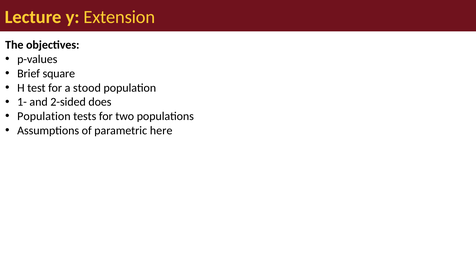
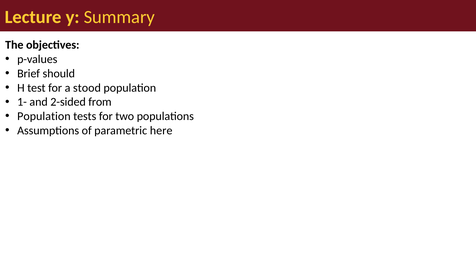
Extension: Extension -> Summary (119, 17)
square: square -> should (59, 73)
does: does -> from (100, 102)
